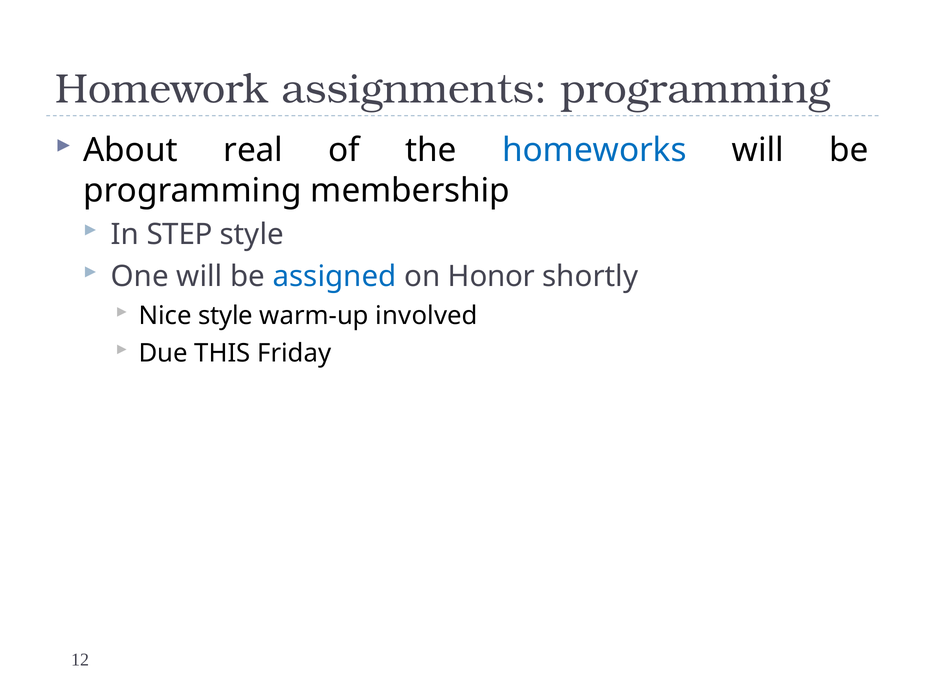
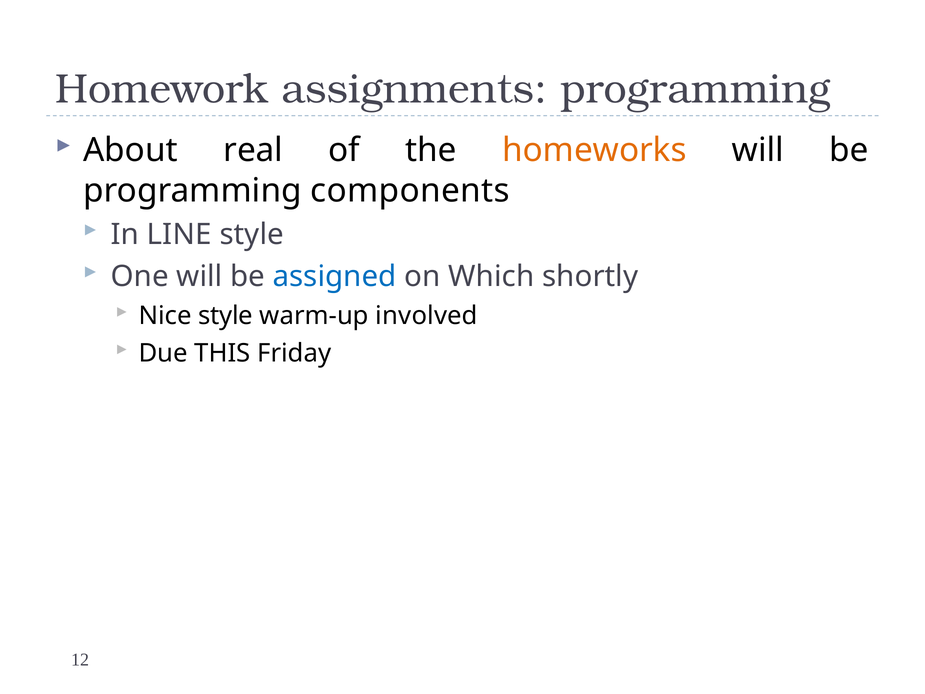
homeworks colour: blue -> orange (594, 150)
membership: membership -> components (410, 191)
STEP: STEP -> LINE (179, 235)
Honor: Honor -> Which (491, 276)
